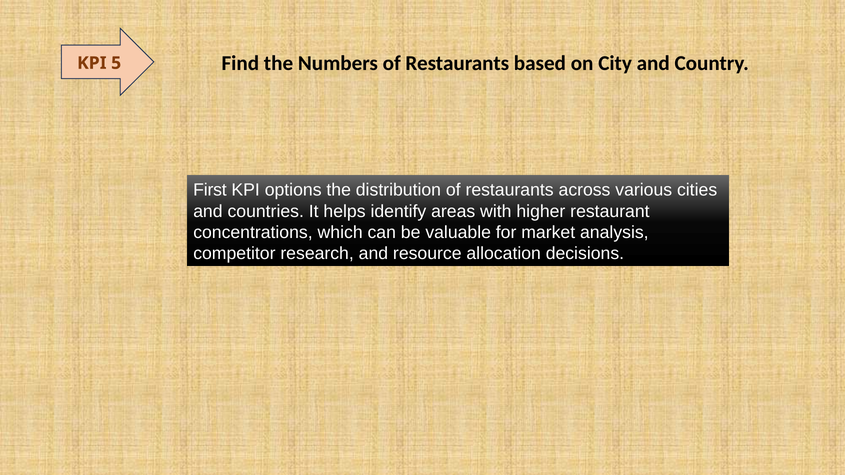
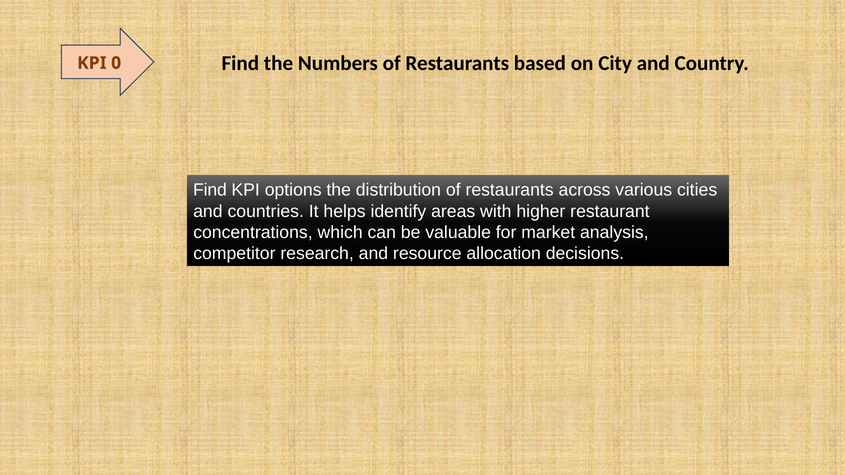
5: 5 -> 0 (116, 63)
First: First -> Find (210, 190)
